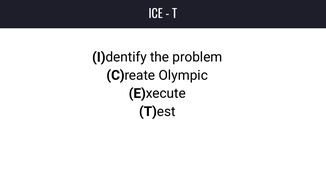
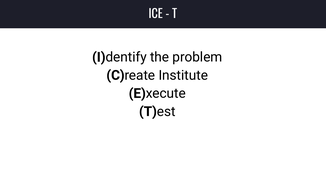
Olympic: Olympic -> Institute (183, 75)
